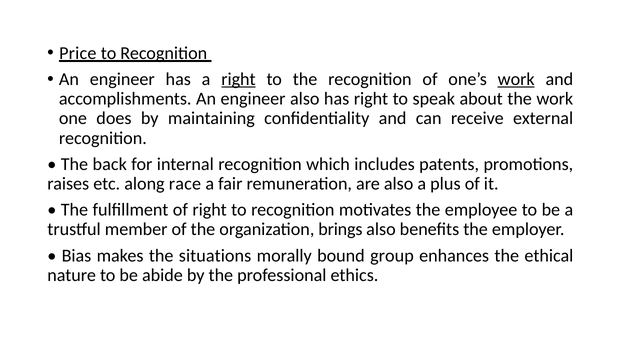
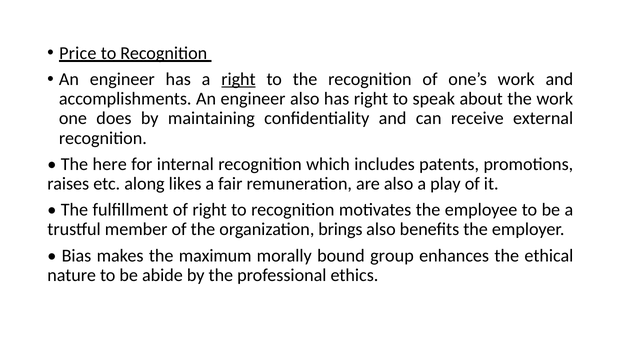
work underline: present -> none (516, 79)
back: back -> here (110, 164)
race: race -> likes (185, 183)
plus: plus -> play (445, 183)
situations: situations -> maximum (215, 255)
